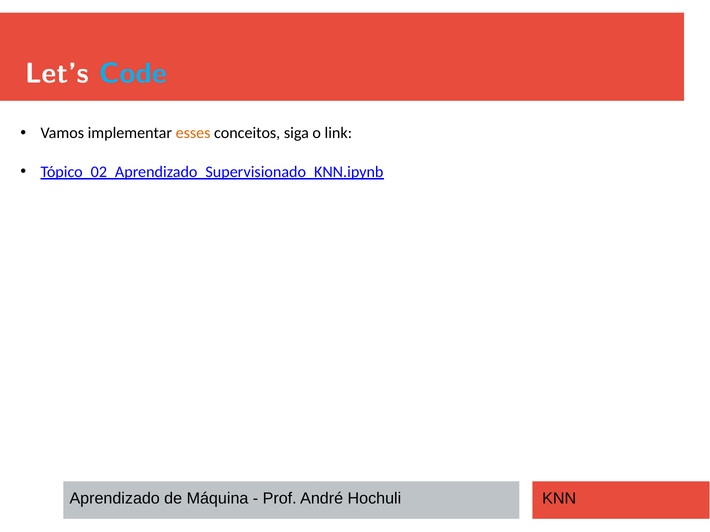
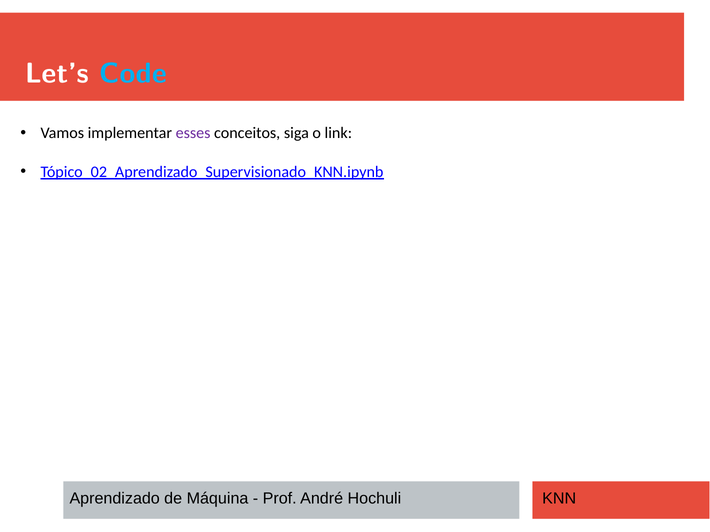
esses colour: orange -> purple (193, 133)
